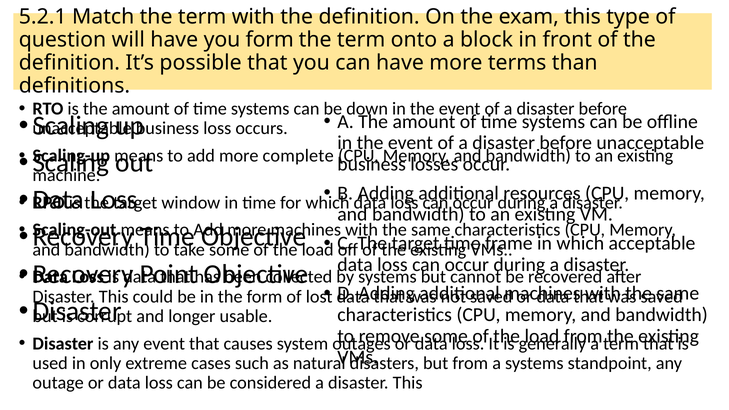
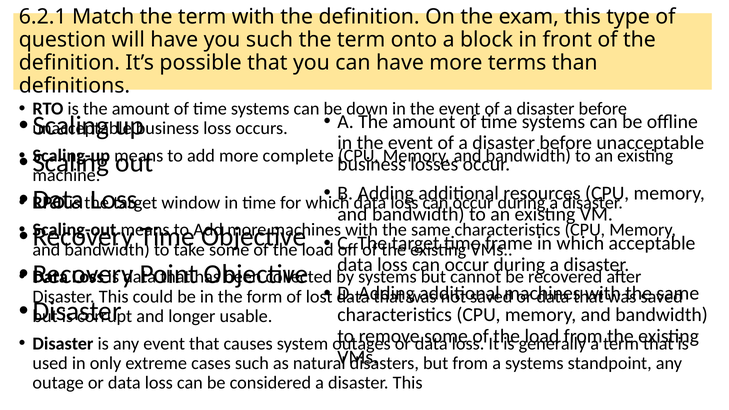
5.2.1: 5.2.1 -> 6.2.1 (43, 17)
you form: form -> such (270, 40)
